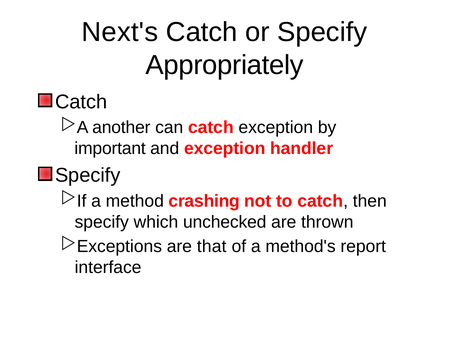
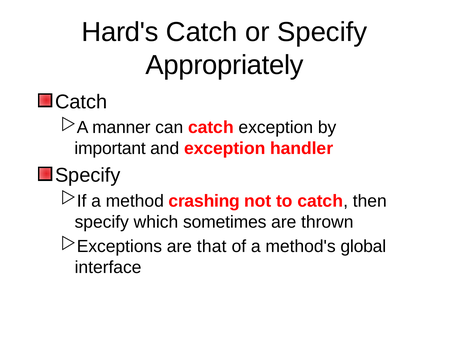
Next's: Next's -> Hard's (120, 32)
another: another -> manner (121, 127)
unchecked: unchecked -> sometimes (225, 222)
report: report -> global (363, 246)
